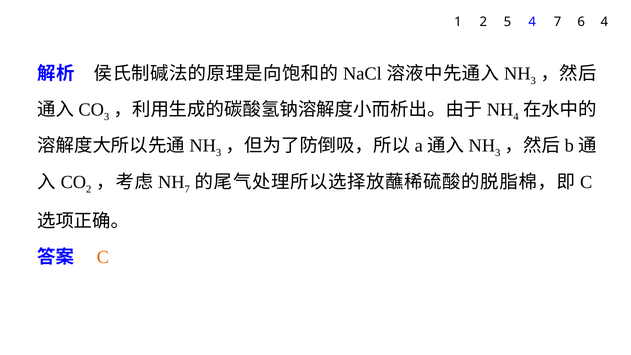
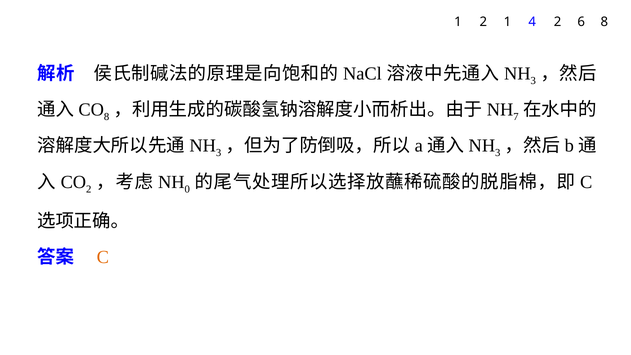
2 5: 5 -> 1 (507, 22)
4 7: 7 -> 2 (558, 22)
6 4: 4 -> 8 (604, 22)
3: 3 -> 8 (107, 117)
4: 4 -> 7 (516, 117)
7: 7 -> 0 (187, 189)
